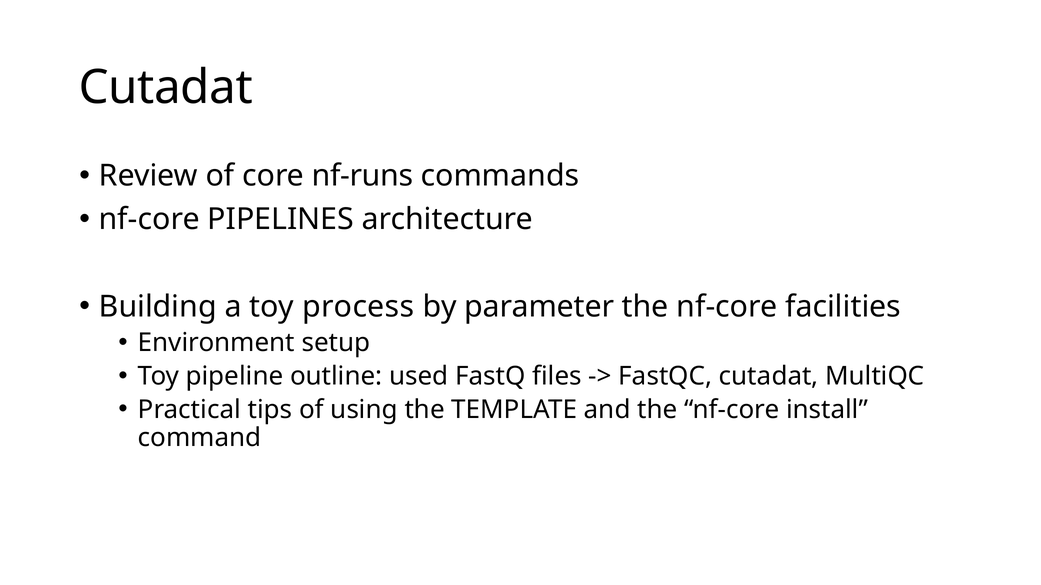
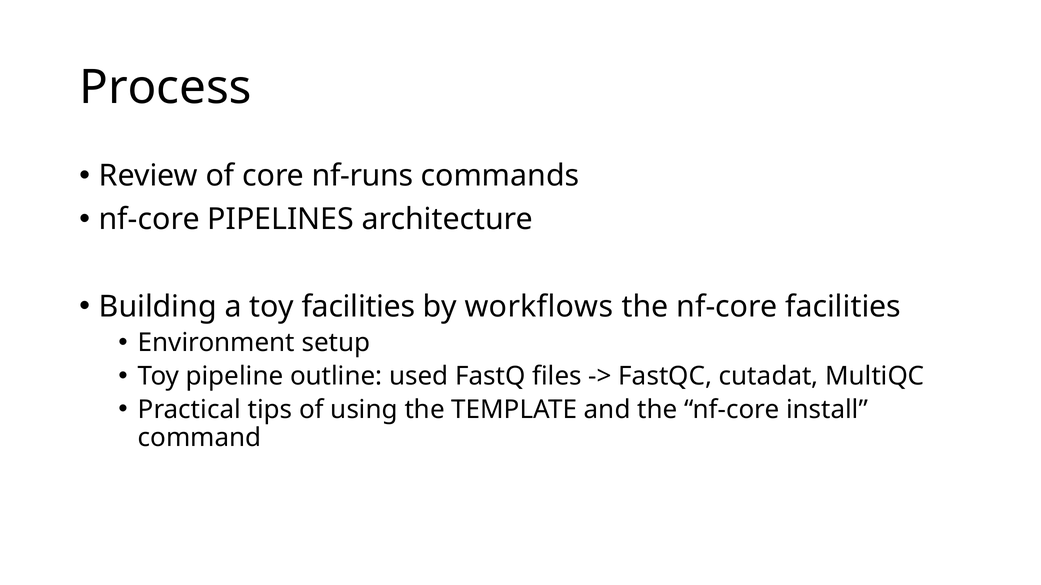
Cutadat: Cutadat -> Process (166, 87)
toy process: process -> facilities (358, 307)
parameter: parameter -> workflows (539, 307)
